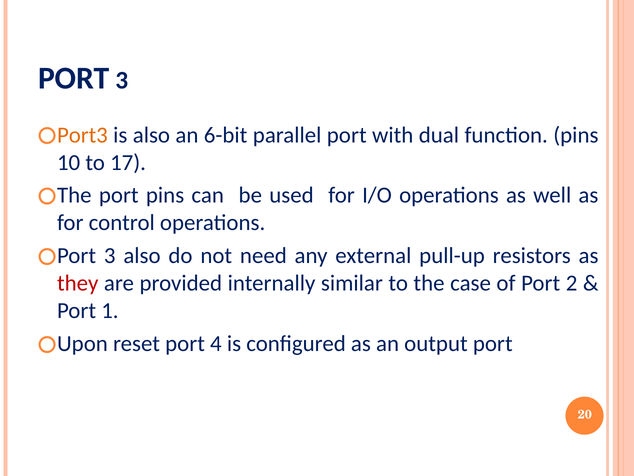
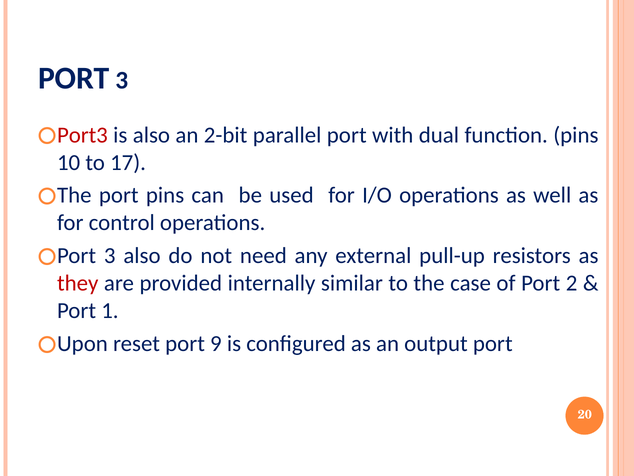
Port3 colour: orange -> red (82, 135)
6-bit: 6-bit -> 2-bit (226, 135)
4: 4 -> 9 (216, 343)
